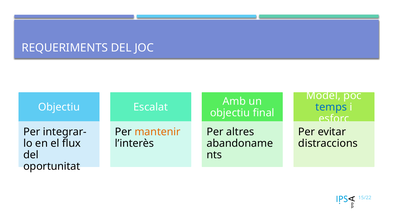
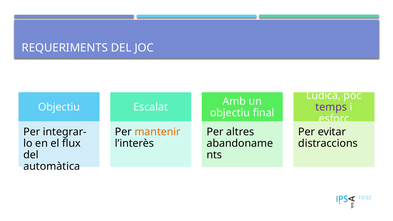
Model: Model -> Lúdica (324, 96)
temps colour: blue -> purple (331, 107)
oportunitat: oportunitat -> automàtica (52, 166)
